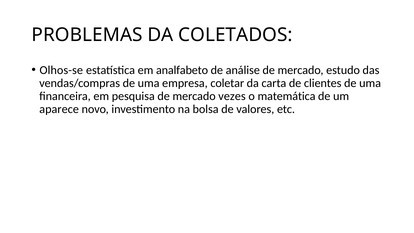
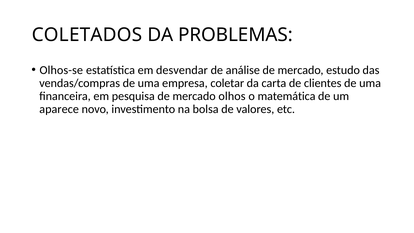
PROBLEMAS: PROBLEMAS -> COLETADOS (87, 35)
COLETADOS: COLETADOS -> PROBLEMAS (235, 35)
analfabeto: analfabeto -> desvendar (182, 70)
vezes: vezes -> olhos (232, 96)
